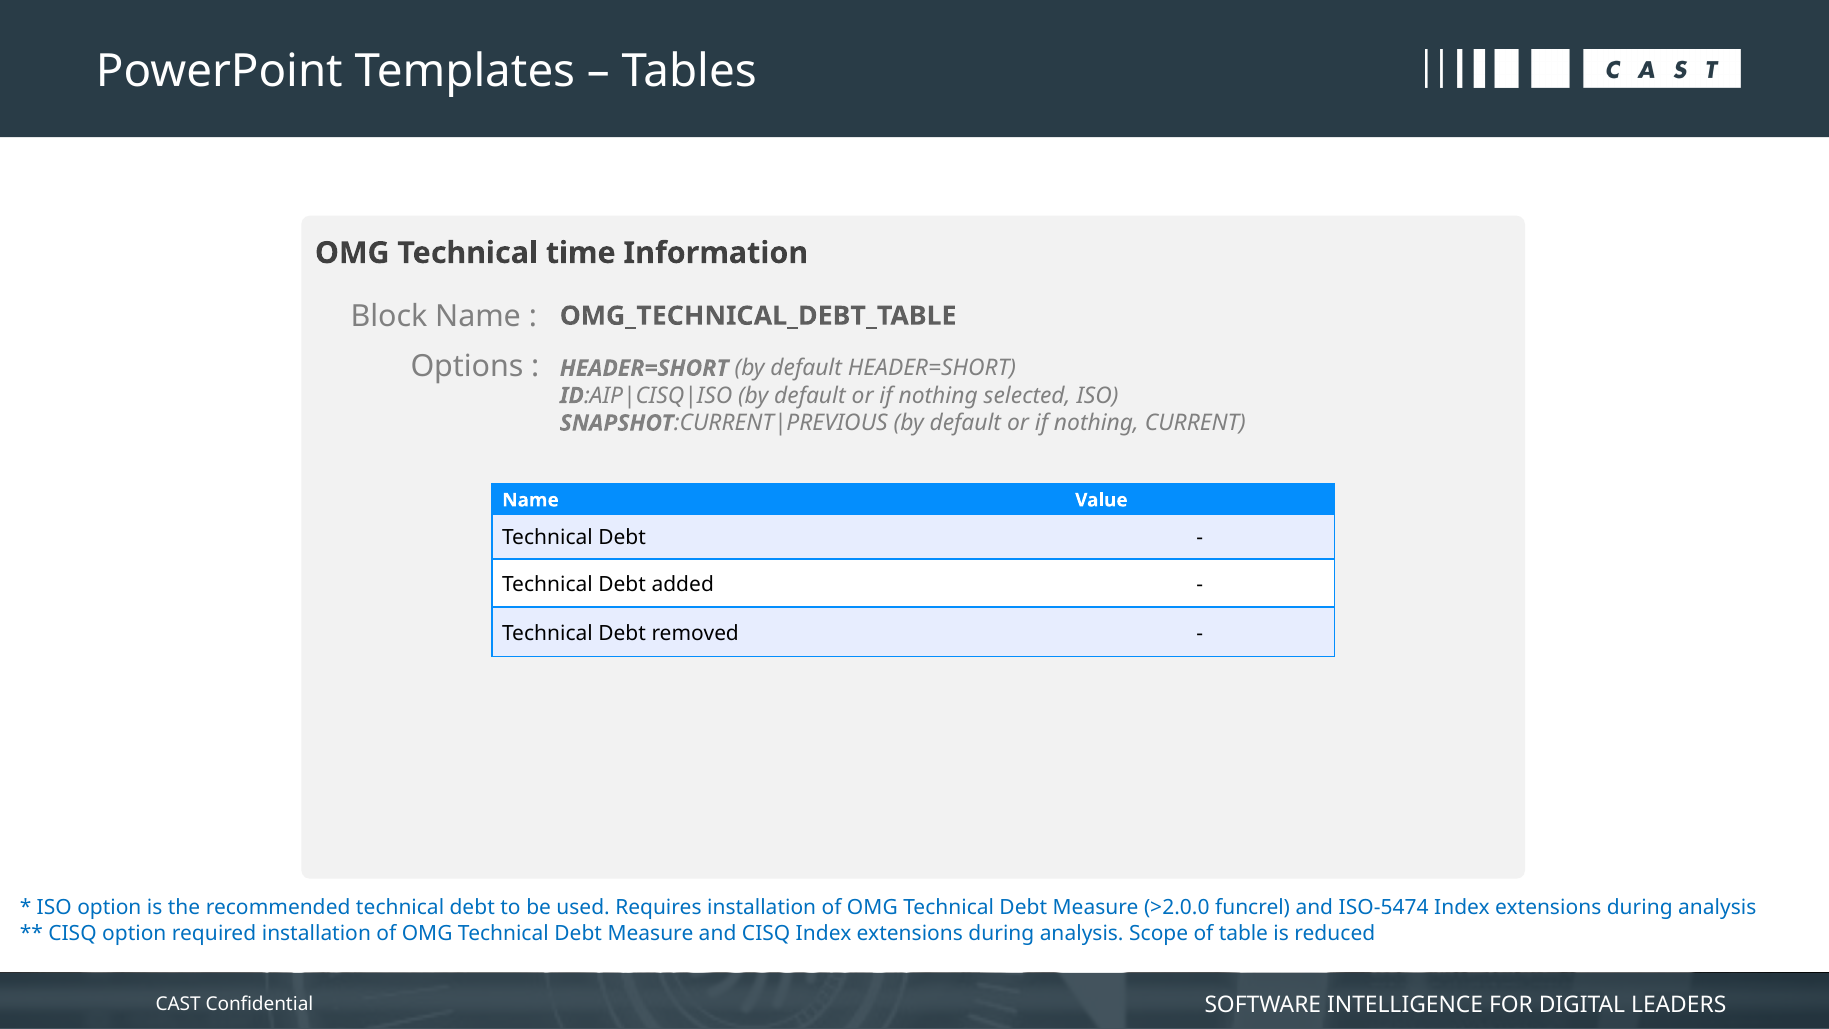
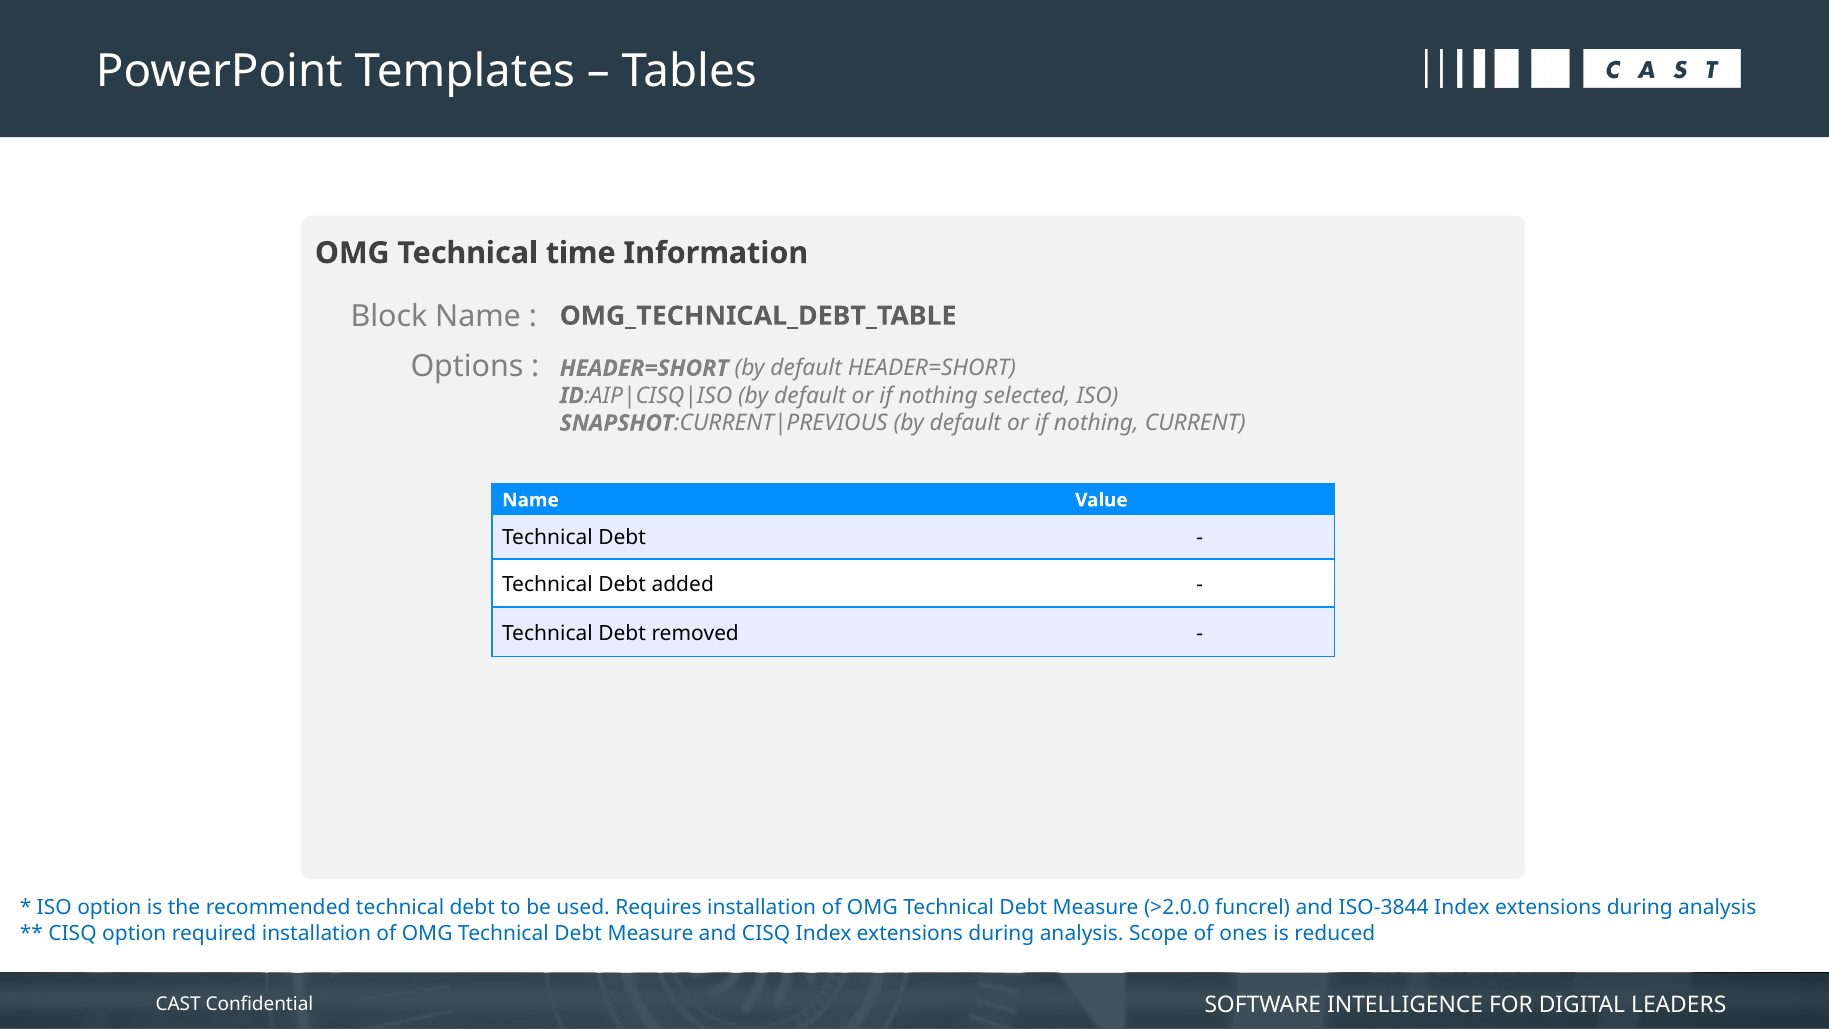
ISO-5474: ISO-5474 -> ISO-3844 (1384, 908)
table: table -> ones (1243, 933)
